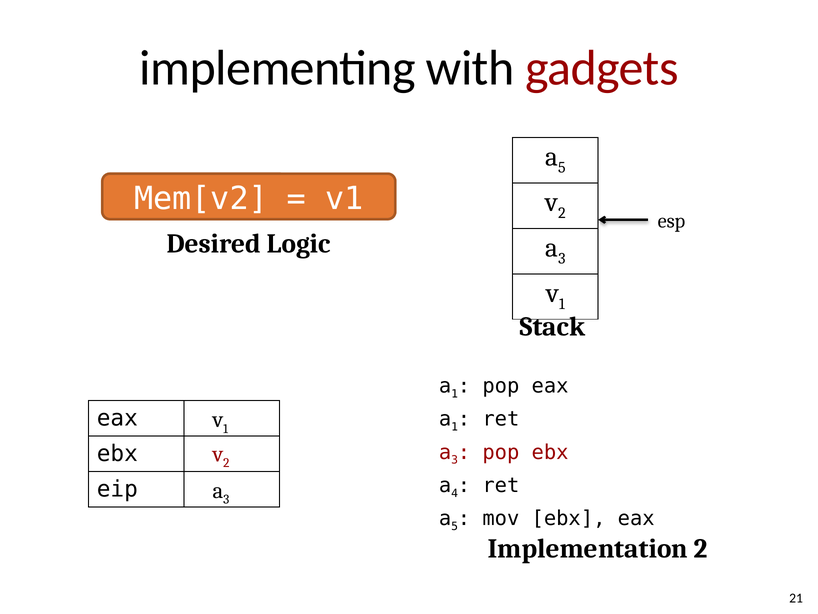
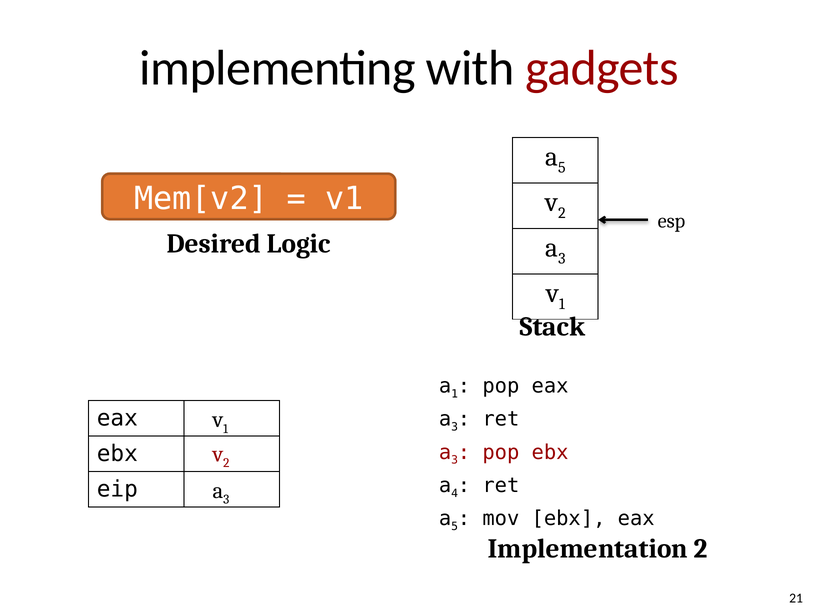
1: 1 -> 3 (455, 427)
